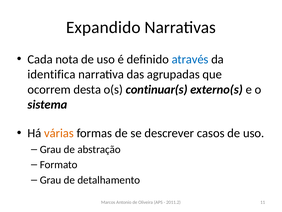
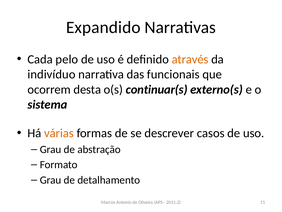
nota: nota -> pelo (67, 59)
através colour: blue -> orange (190, 59)
identifica: identifica -> indivíduo (51, 74)
agrupadas: agrupadas -> funcionais (173, 74)
